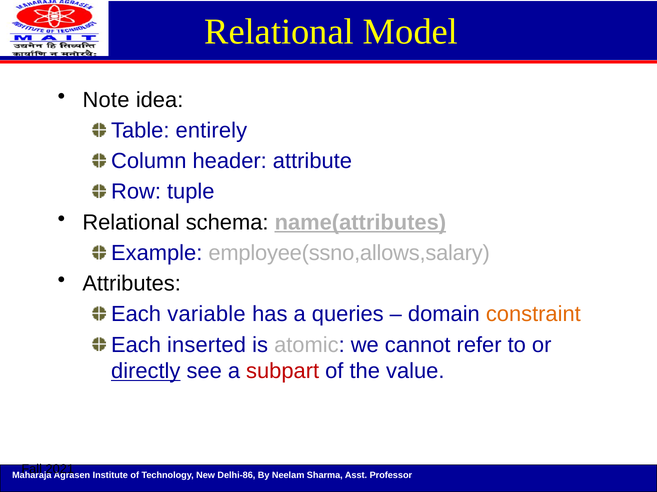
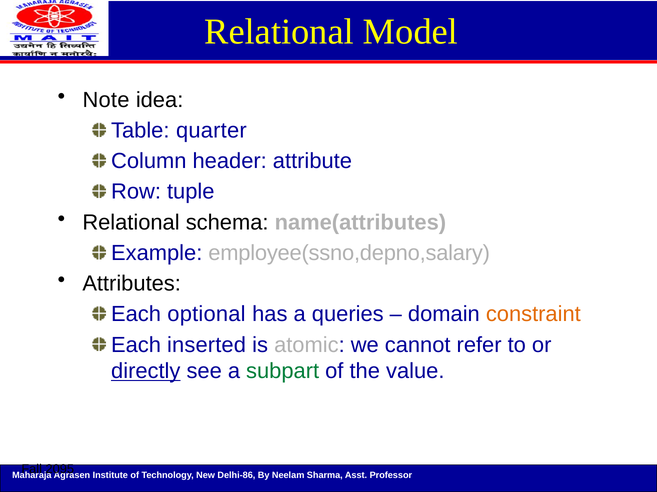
entirely: entirely -> quarter (211, 131)
name(attributes underline: present -> none (360, 223)
employee(ssno,allows,salary: employee(ssno,allows,salary -> employee(ssno,depno,salary (349, 253)
variable: variable -> optional (206, 315)
subpart colour: red -> green (283, 372)
2021: 2021 -> 2095 (60, 470)
